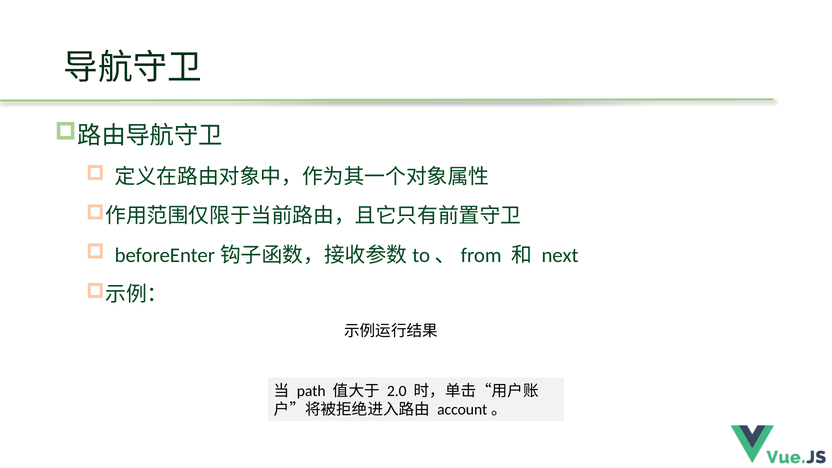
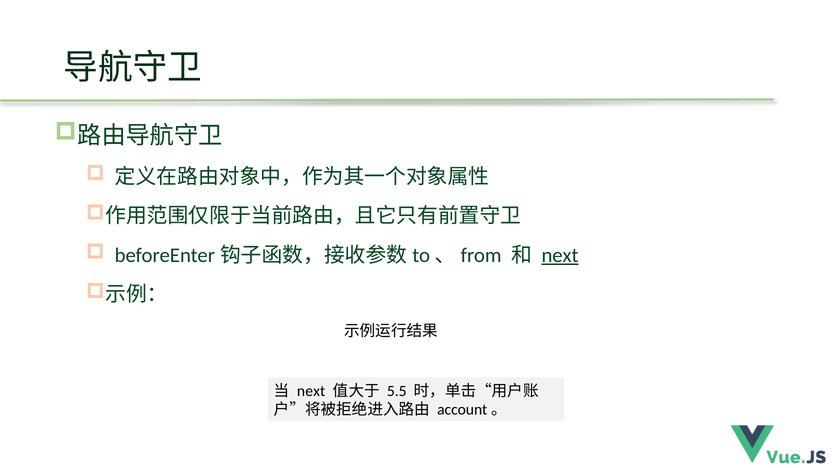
next underline: none -> present (560, 255)
path: path -> next (311, 391)
2.0: 2.0 -> 5.5 (397, 391)
